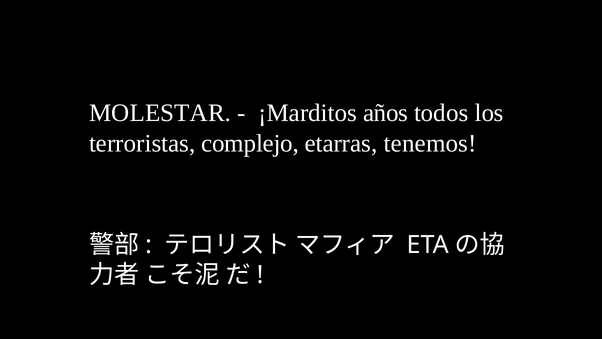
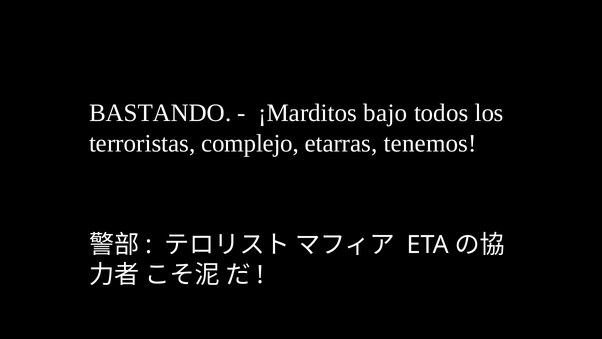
MOLESTAR: MOLESTAR -> BASTANDO (160, 113)
años: años -> bajo (385, 113)
